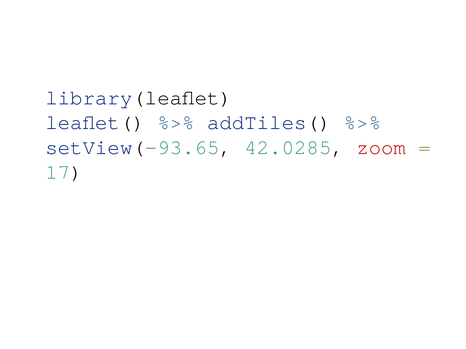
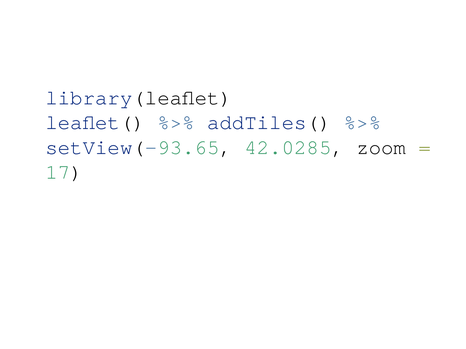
zoom colour: red -> black (381, 147)
